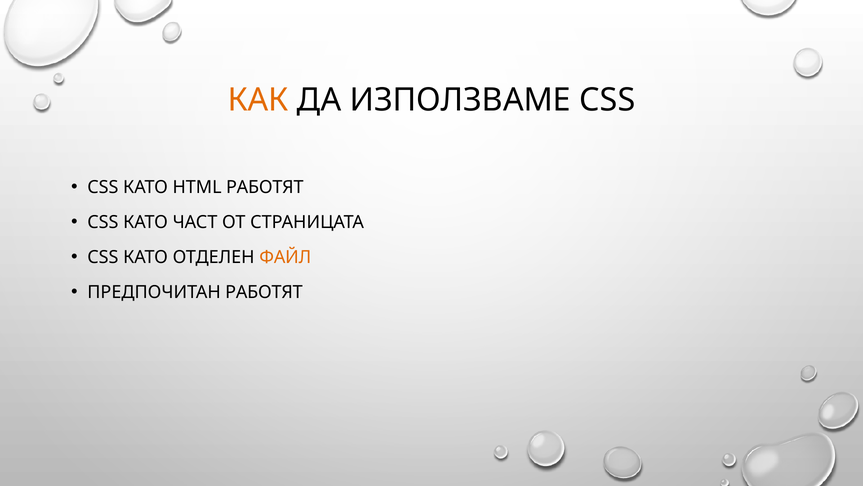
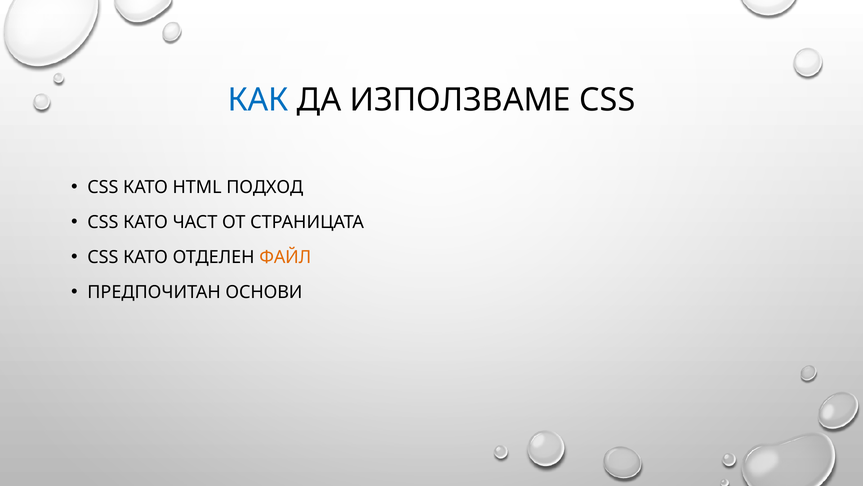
КАК colour: orange -> blue (258, 100)
HTML РАБОТЯТ: РАБОТЯТ -> ПОДХОД (265, 187)
ПРЕДПОЧИТАН РАБОТЯТ: РАБОТЯТ -> ОСНОВИ (264, 292)
